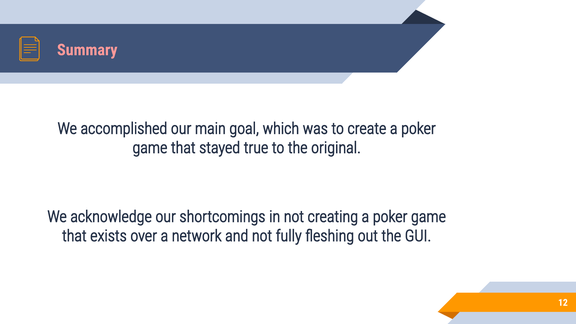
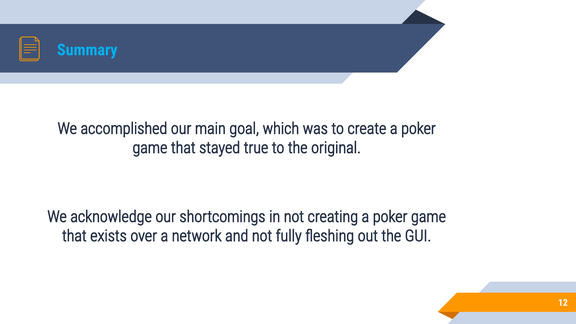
Summary colour: pink -> light blue (87, 50)
